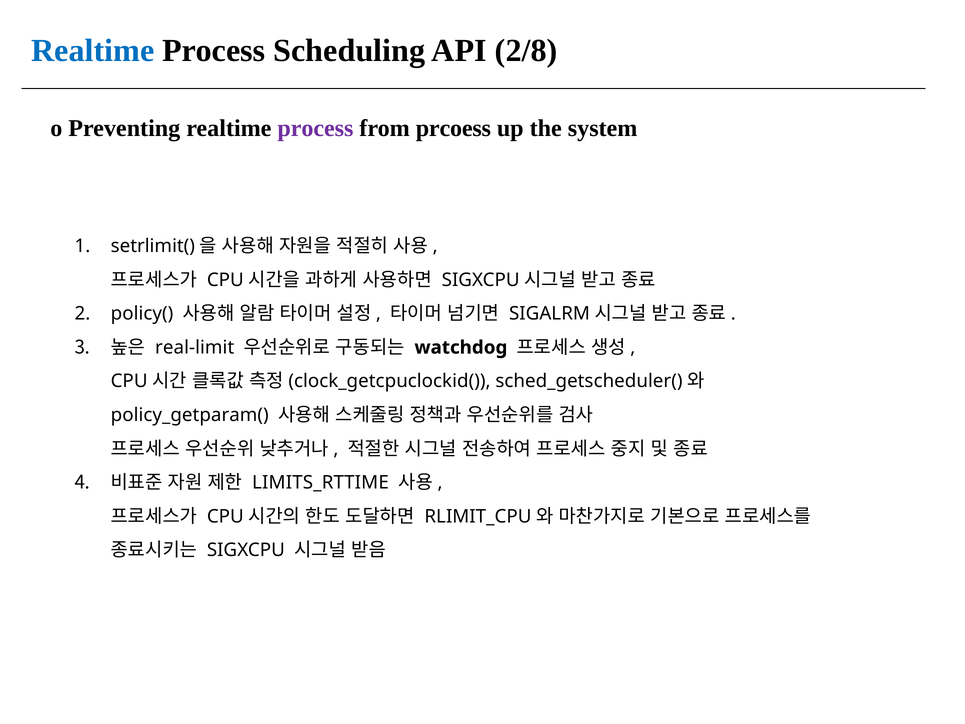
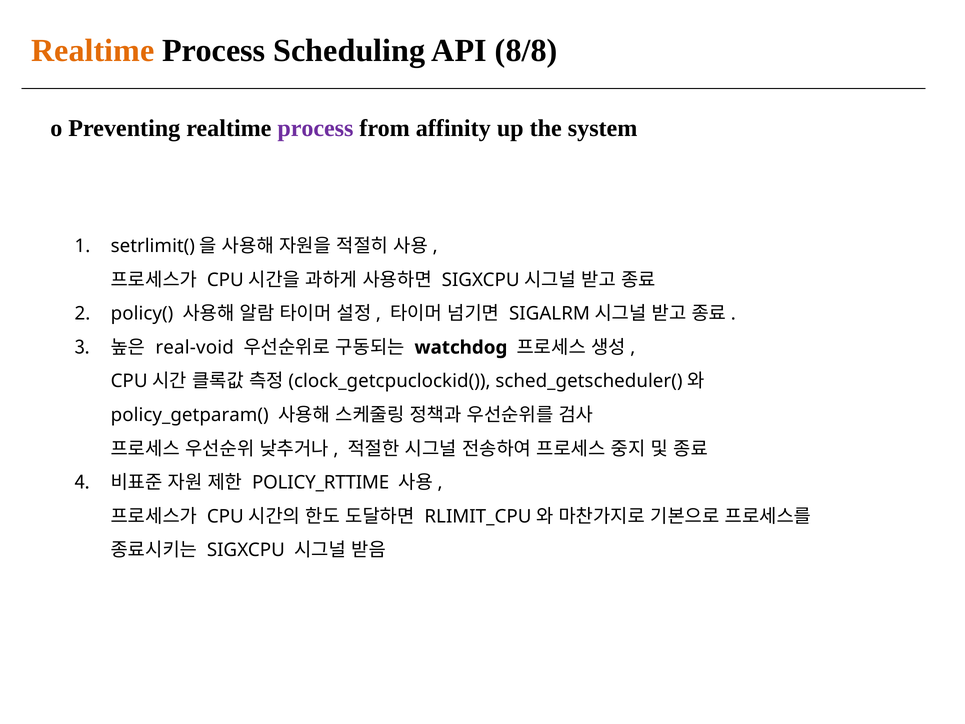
Realtime colour: blue -> orange (93, 51)
2/8: 2/8 -> 8/8 (526, 51)
prcoess: prcoess -> affinity (453, 128)
real-limit: real-limit -> real-void (195, 347)
LIMITS_RTTIME: LIMITS_RTTIME -> POLICY_RTTIME (321, 482)
